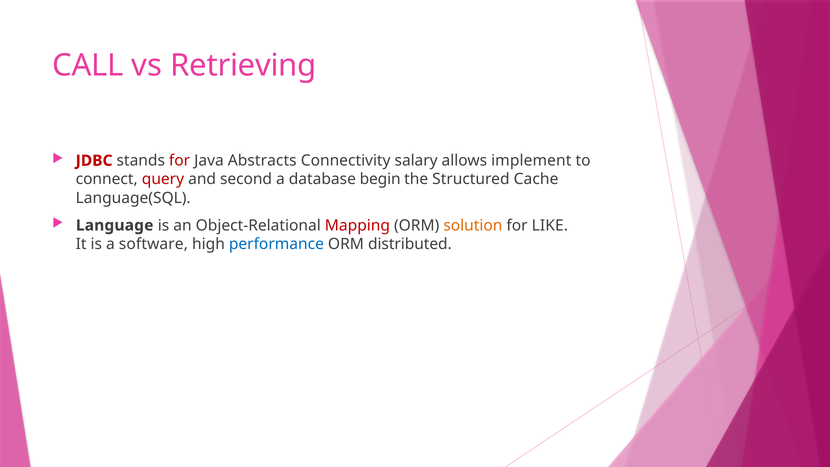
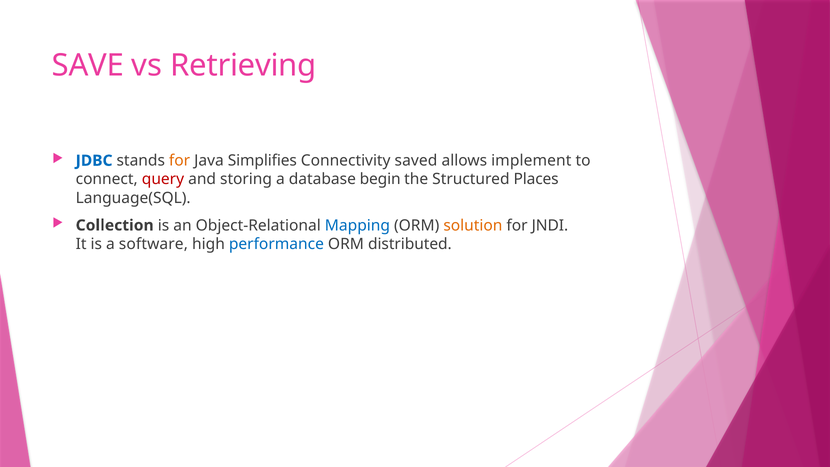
CALL: CALL -> SAVE (88, 65)
JDBC colour: red -> blue (94, 161)
for colour: red -> orange (180, 161)
Abstracts: Abstracts -> Simplifies (262, 161)
salary: salary -> saved (416, 161)
second: second -> storing (246, 179)
Cache: Cache -> Places (536, 179)
Language: Language -> Collection (115, 225)
Mapping colour: red -> blue (357, 225)
LIKE: LIKE -> JNDI (550, 225)
